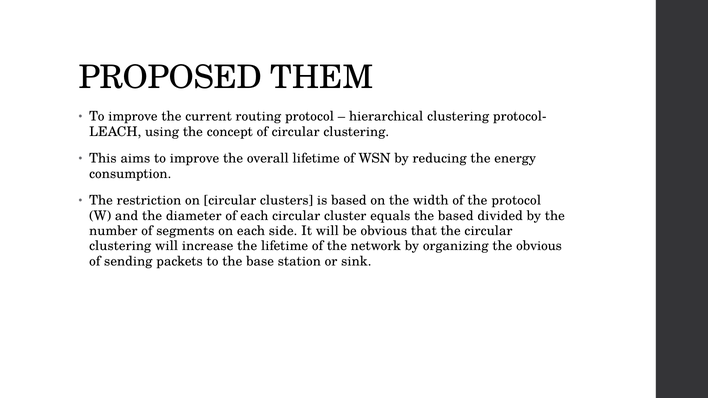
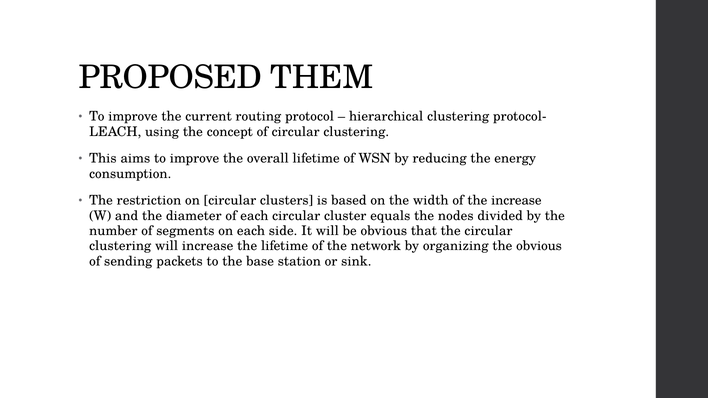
the protocol: protocol -> increase (516, 201)
the based: based -> nodes (456, 216)
